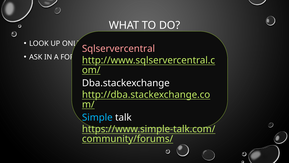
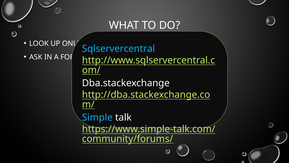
Sqlservercentral colour: pink -> light blue (119, 49)
